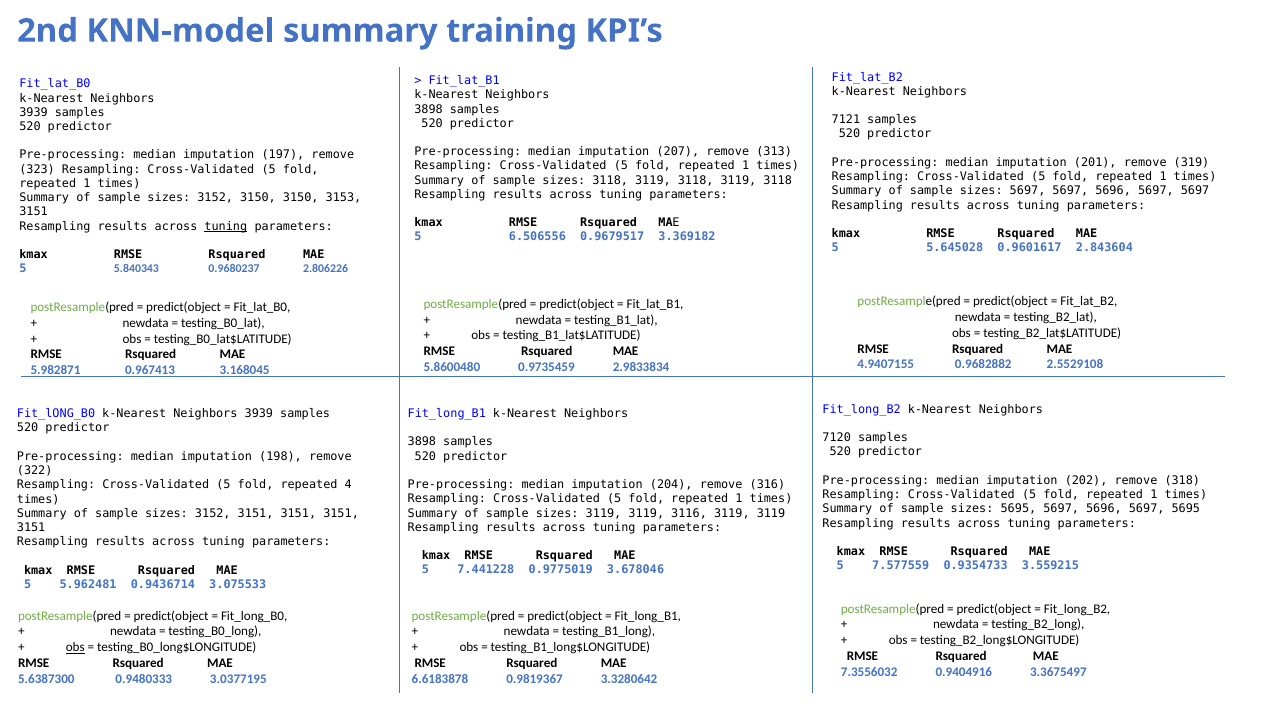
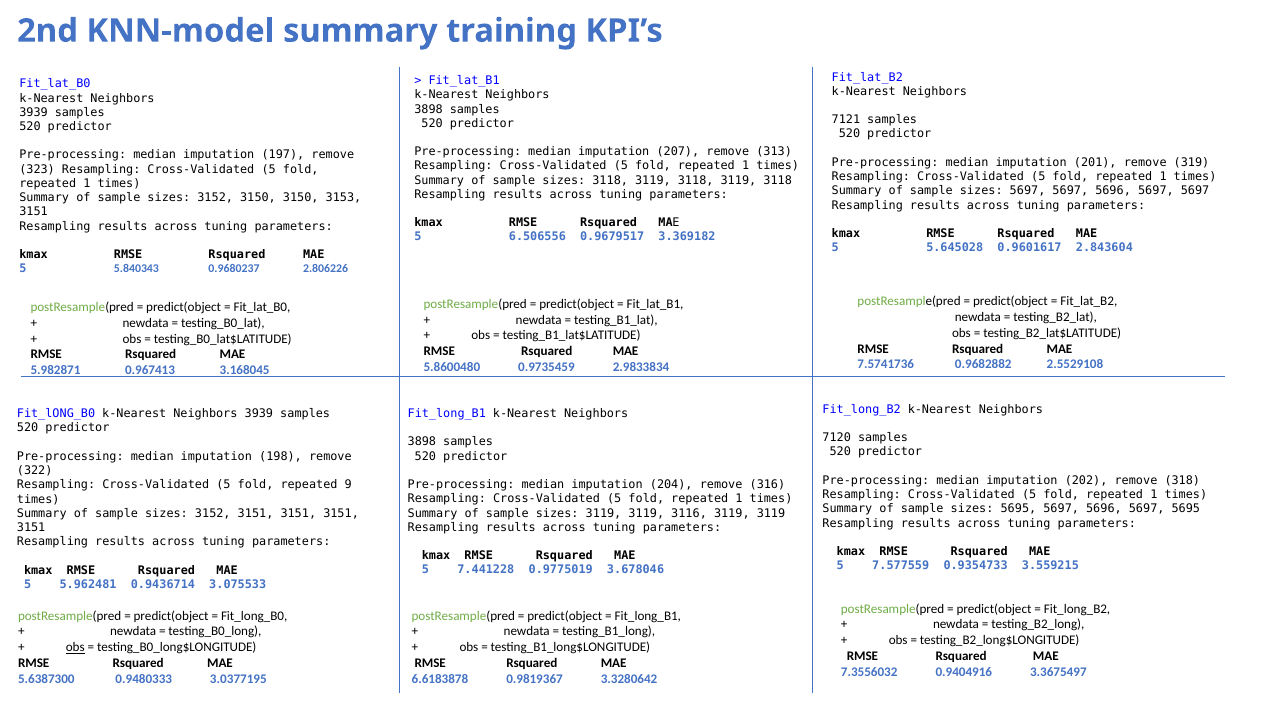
tuning underline: present -> none (226, 226)
4.9407155: 4.9407155 -> 7.5741736 (886, 365)
4: 4 -> 9 (348, 485)
